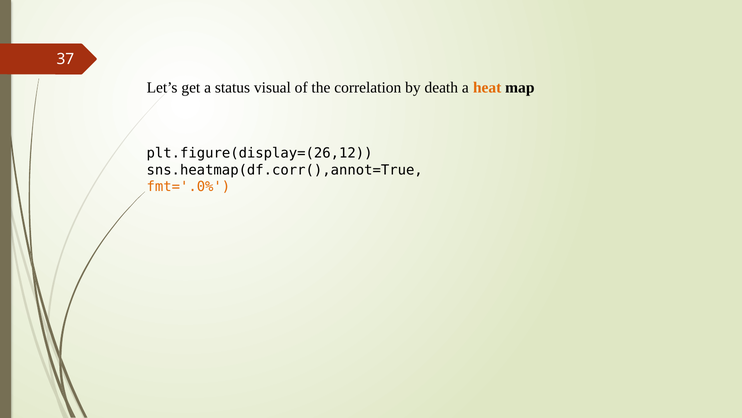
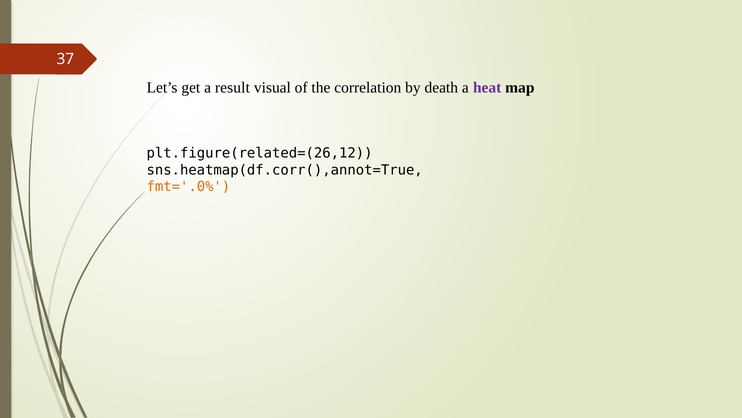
status: status -> result (232, 88)
heat colour: orange -> purple (487, 88)
plt.figure(display=(26,12: plt.figure(display=(26,12 -> plt.figure(related=(26,12 (260, 153)
